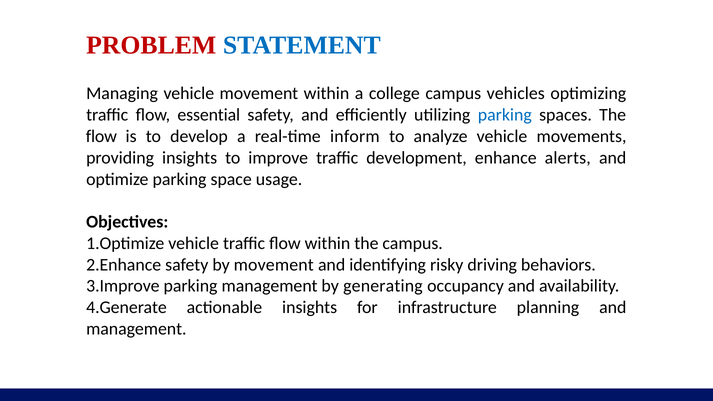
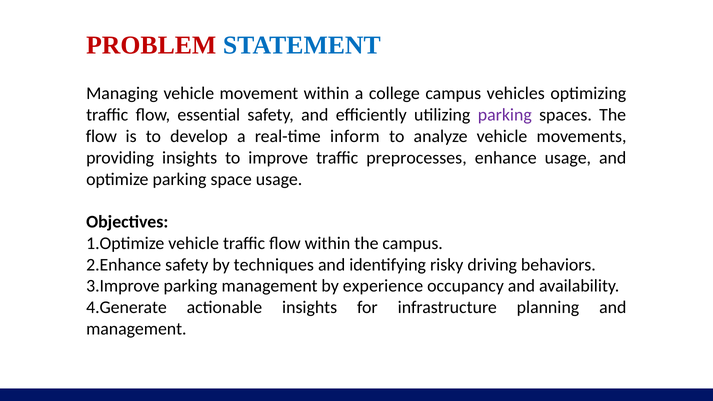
parking colour: blue -> purple (505, 115)
development: development -> preprocesses (416, 158)
enhance alerts: alerts -> usage (568, 158)
by movement: movement -> techniques (274, 265)
generating: generating -> experience (383, 286)
